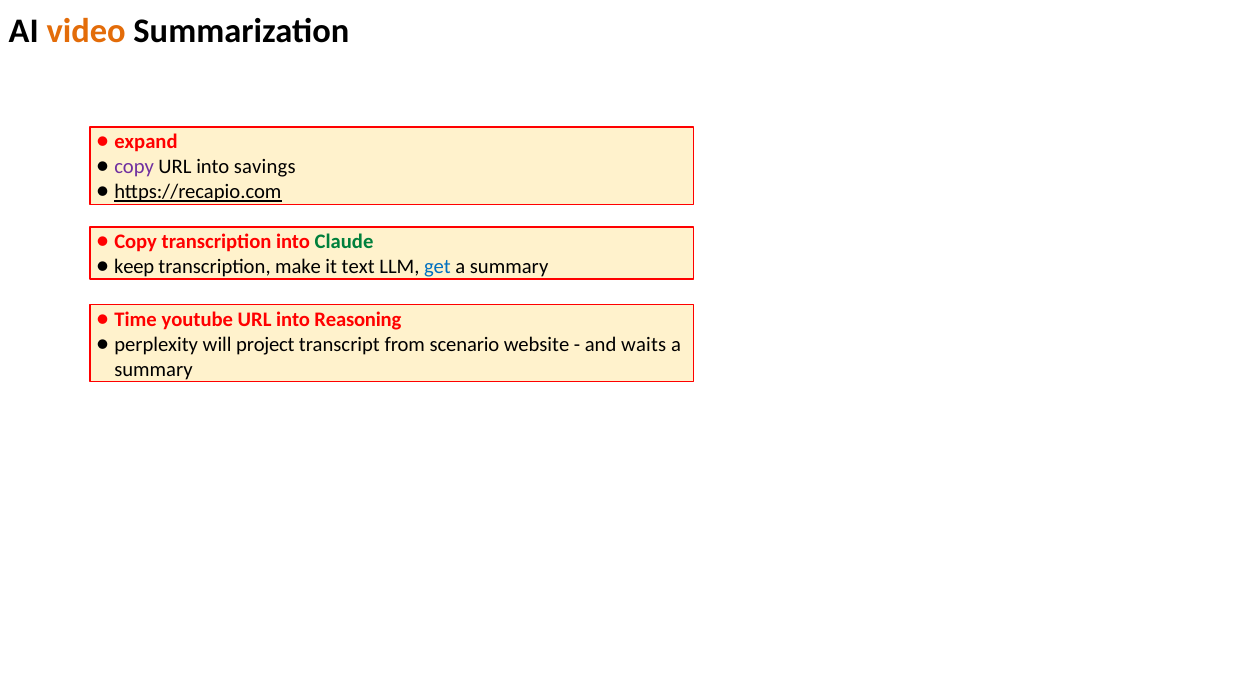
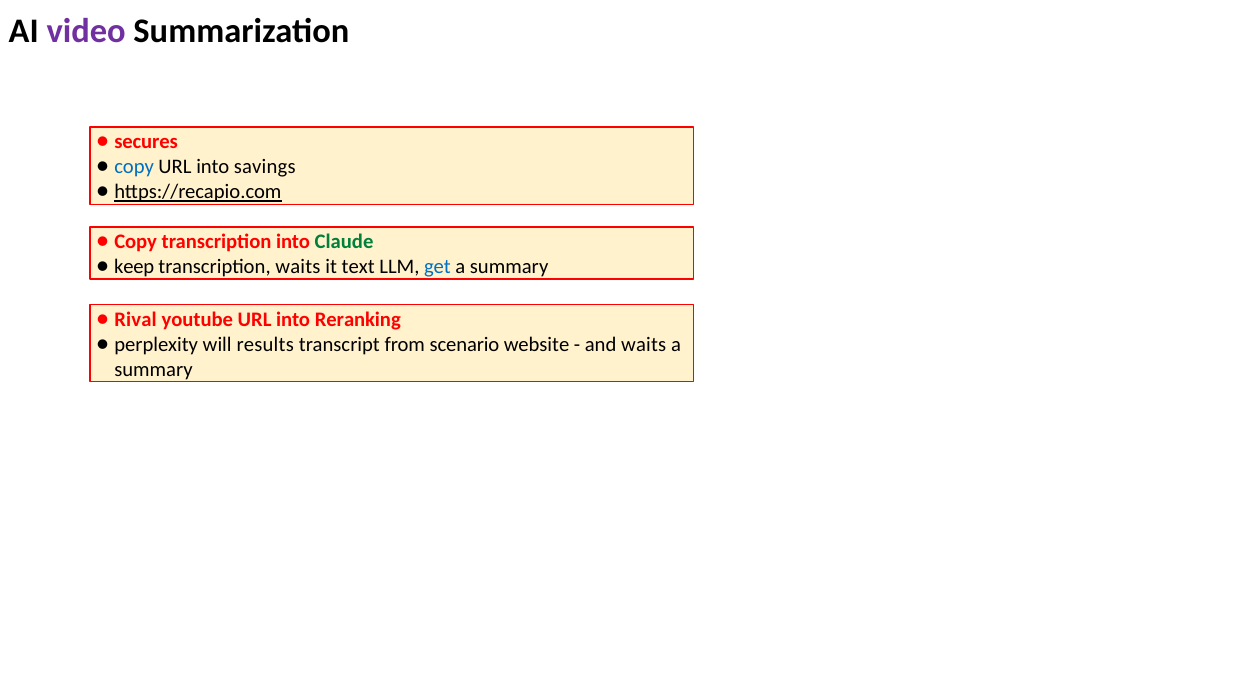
video colour: orange -> purple (86, 31)
expand: expand -> secures (146, 142)
copy colour: purple -> blue (134, 167)
transcription make: make -> waits (298, 267)
Time: Time -> Rival (136, 320)
Reasoning: Reasoning -> Reranking (358, 320)
project: project -> results (265, 345)
